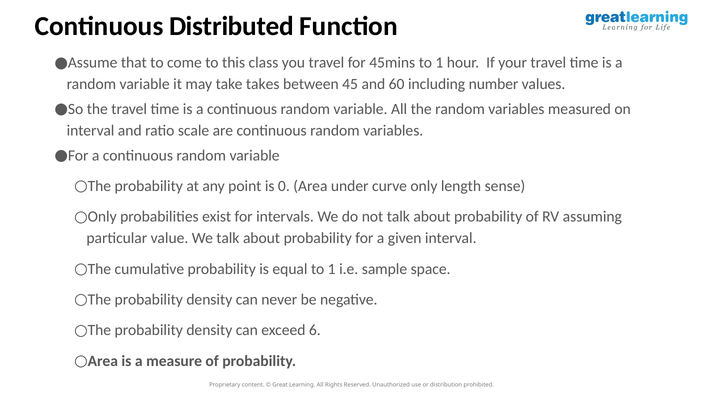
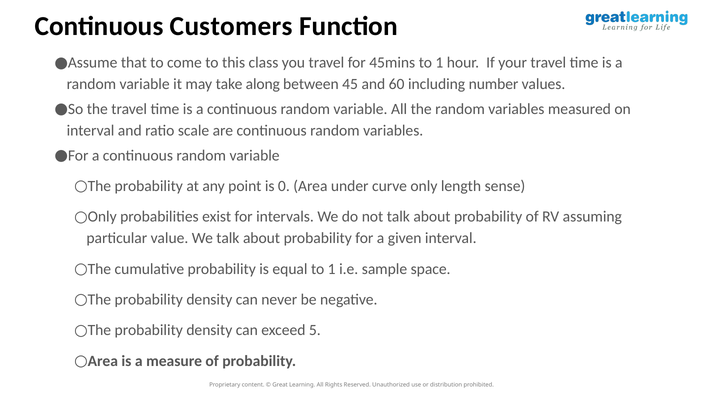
Distributed: Distributed -> Customers (231, 26)
takes: takes -> along (263, 84)
6: 6 -> 5 (315, 330)
